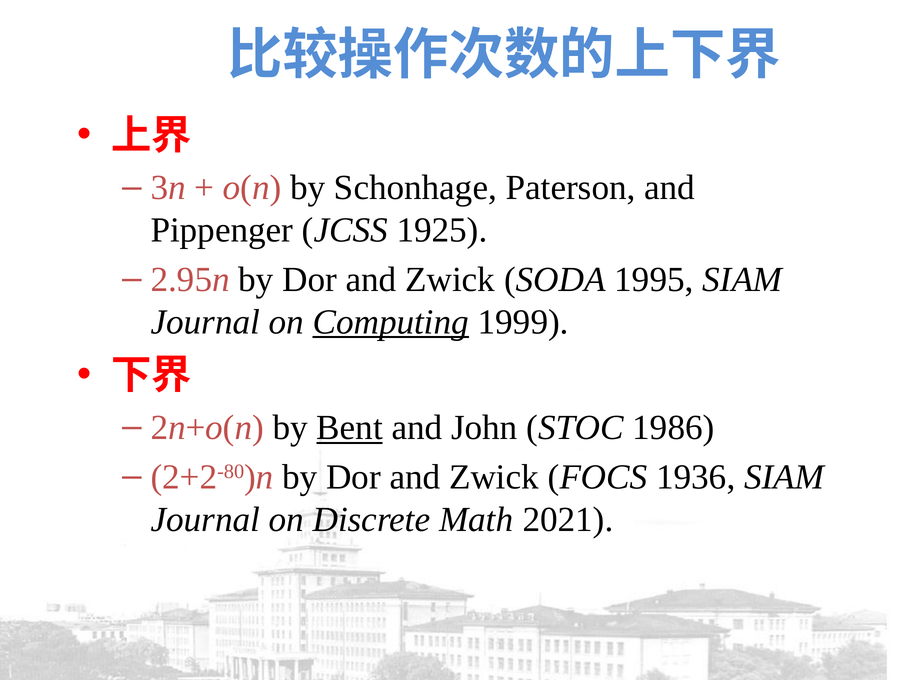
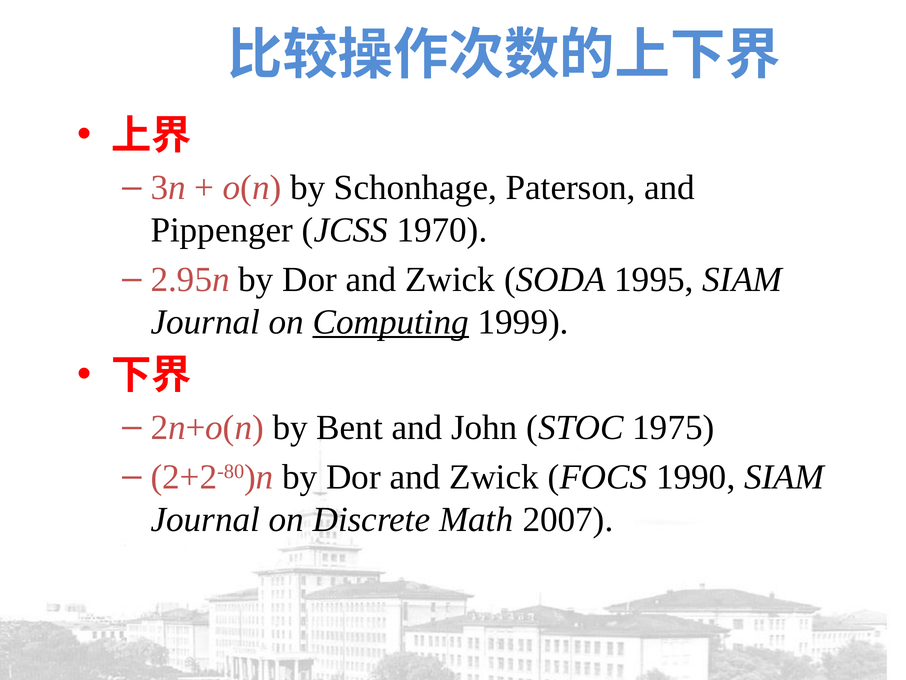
1925: 1925 -> 1970 (442, 230)
Bent underline: present -> none (350, 427)
1986: 1986 -> 1975 (673, 427)
1936: 1936 -> 1990 (696, 477)
2021: 2021 -> 2007 (568, 519)
